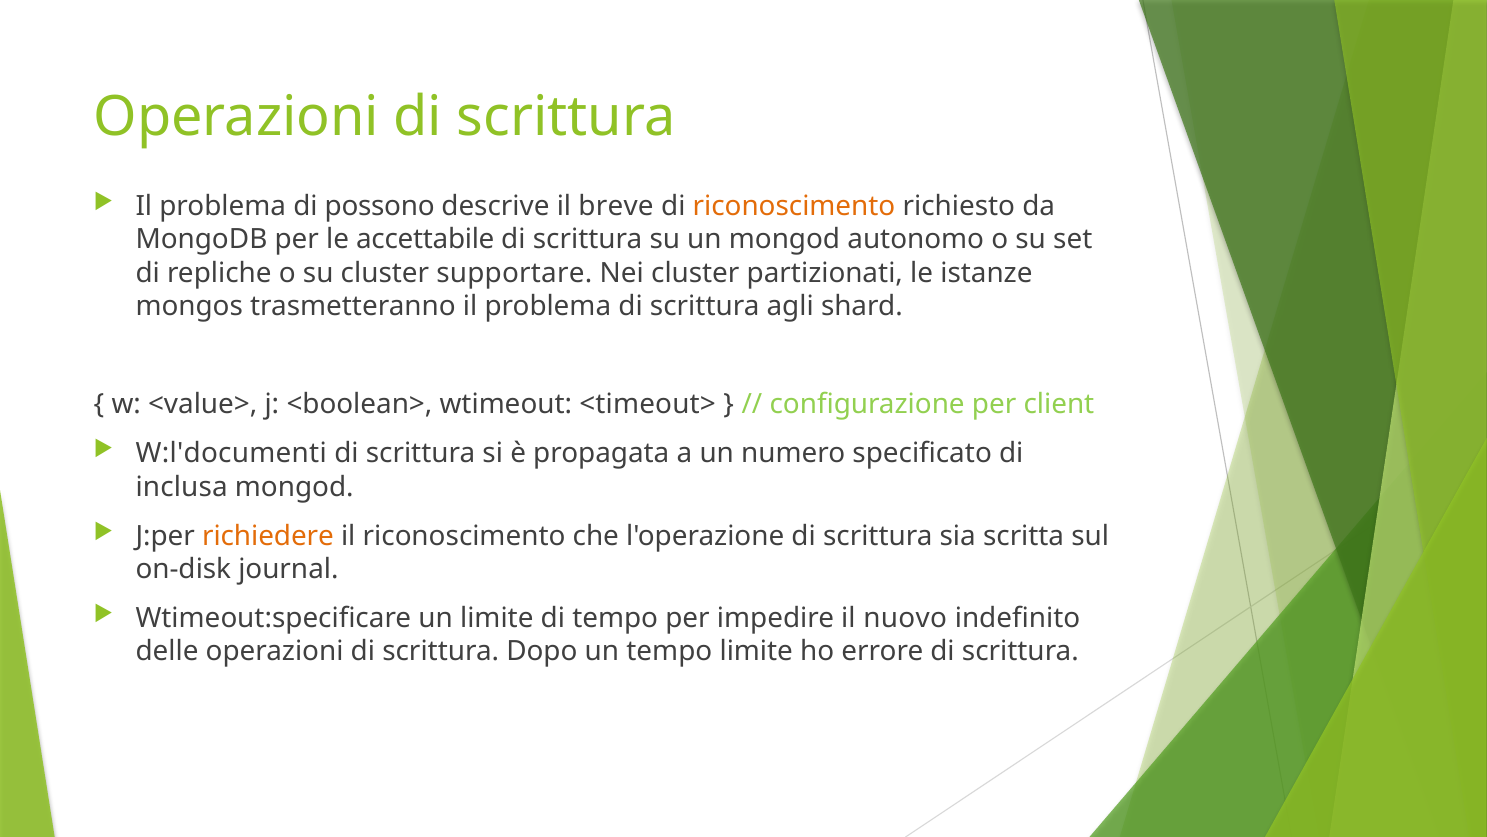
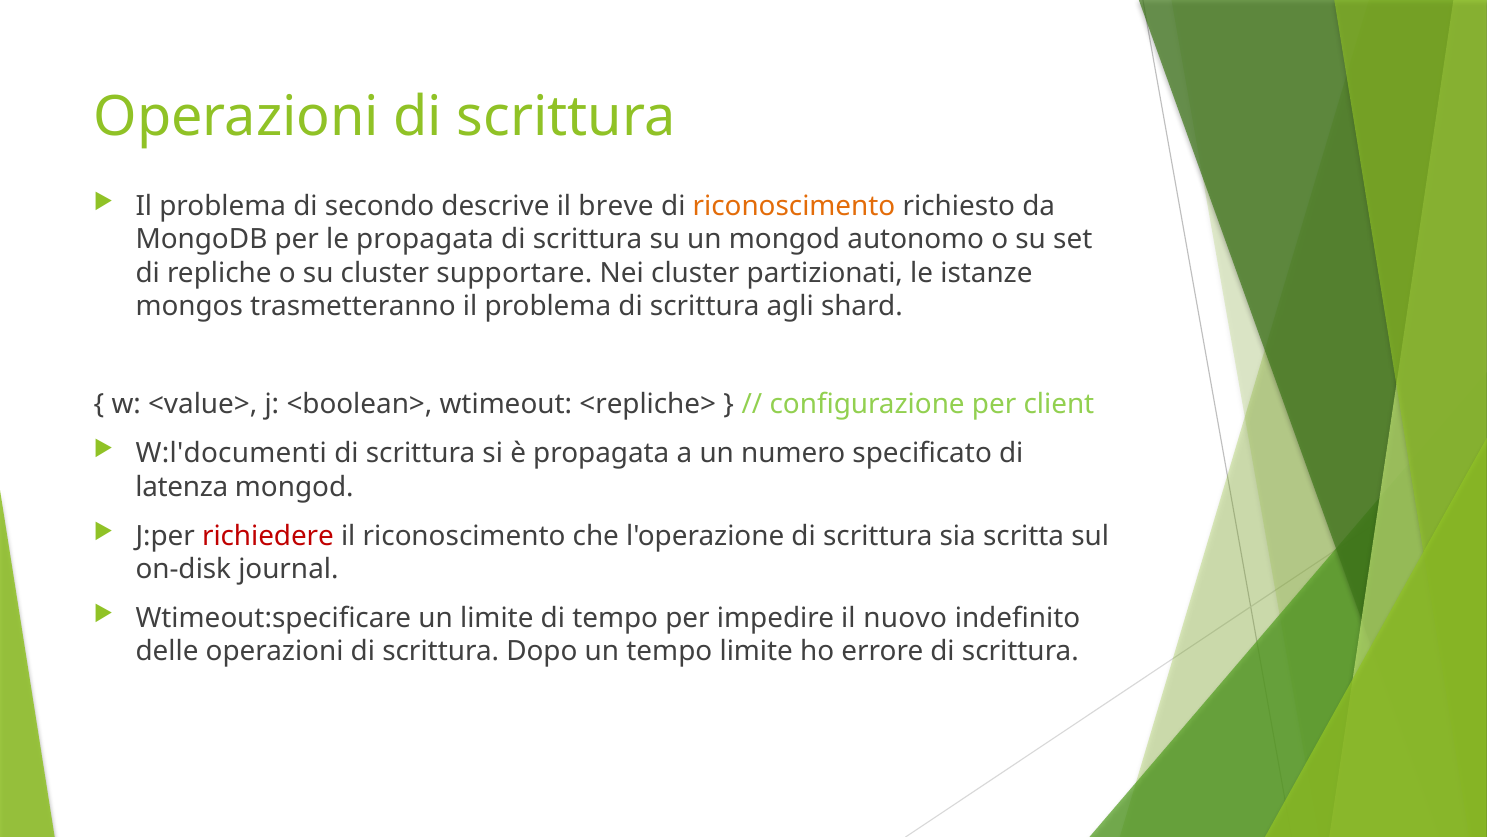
possono: possono -> secondo (380, 206)
le accettabile: accettabile -> propagata (425, 239)
<timeout>: <timeout> -> <repliche> (648, 404)
inclusa: inclusa -> latenza (182, 487)
richiedere colour: orange -> red (268, 535)
